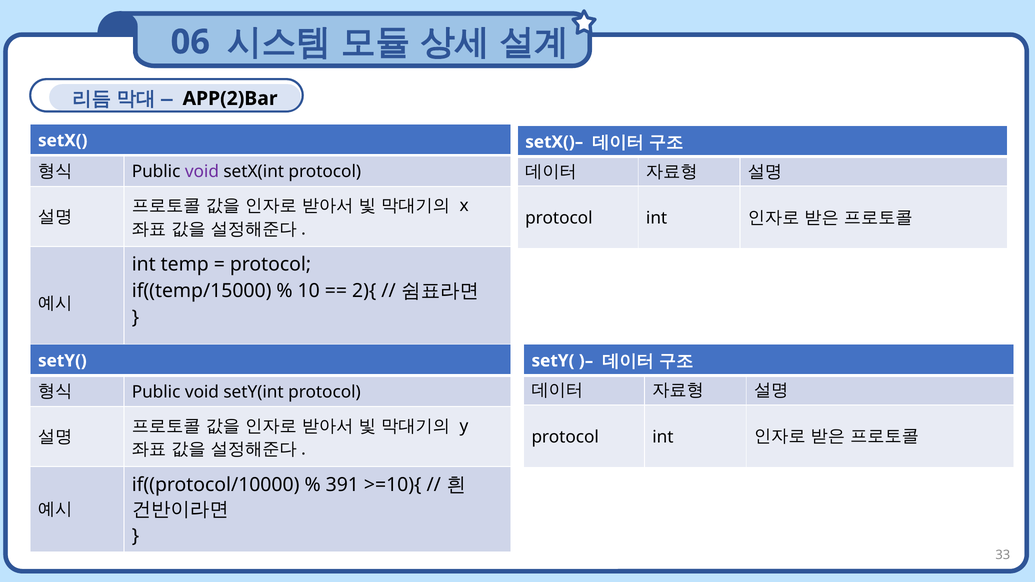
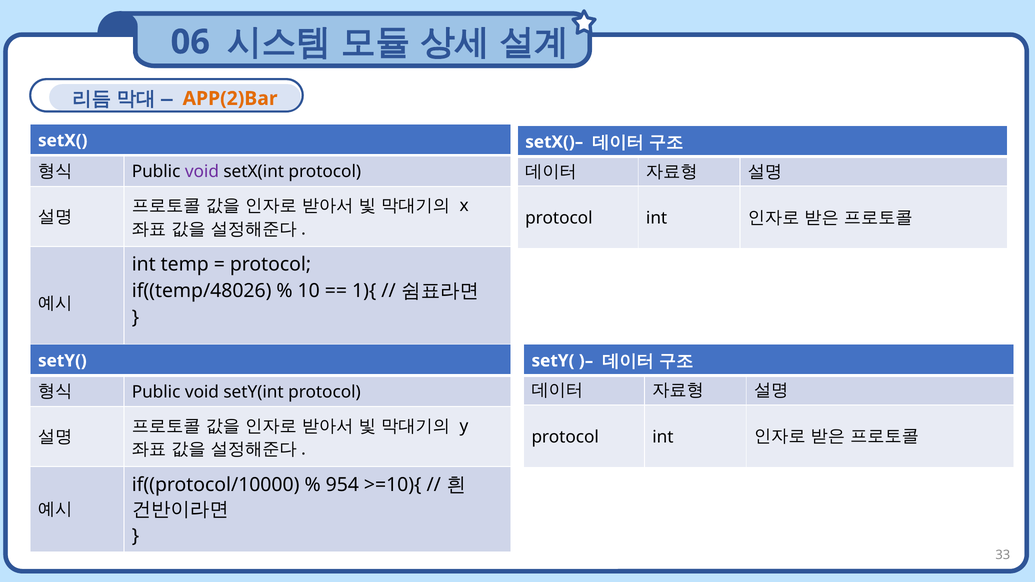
APP(2)Bar colour: black -> orange (230, 99)
if((temp/15000: if((temp/15000 -> if((temp/48026 (202, 291)
2){: 2){ -> 1){ (364, 291)
391: 391 -> 954 (342, 485)
